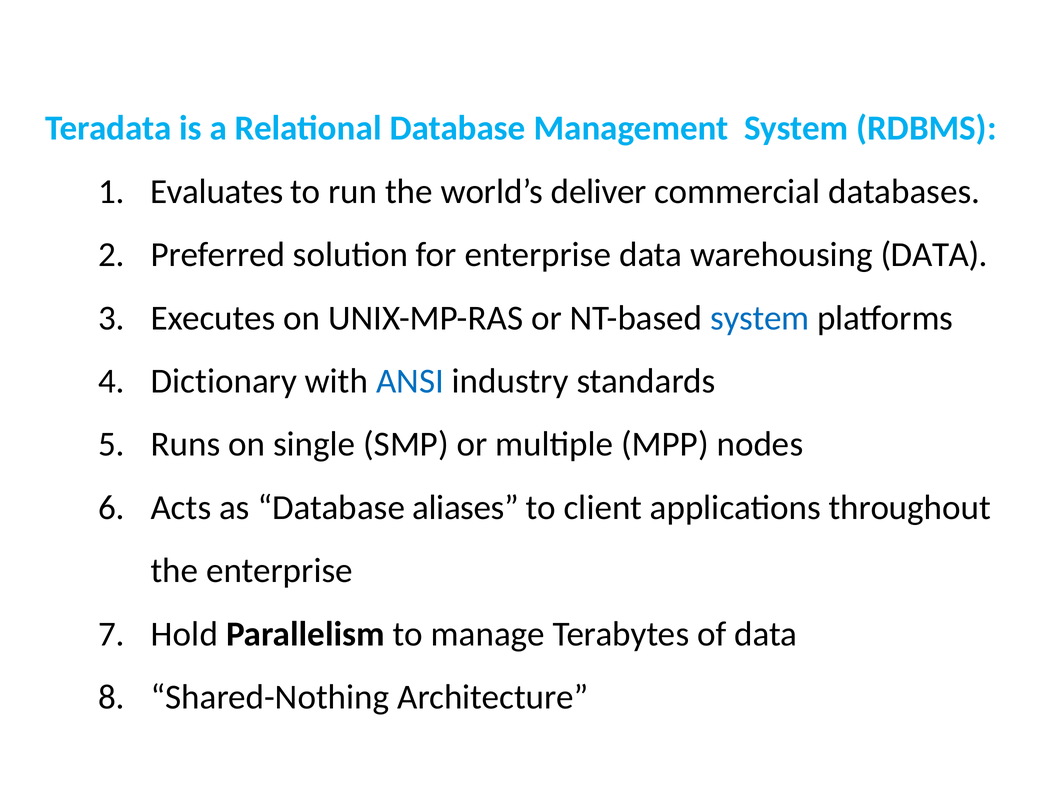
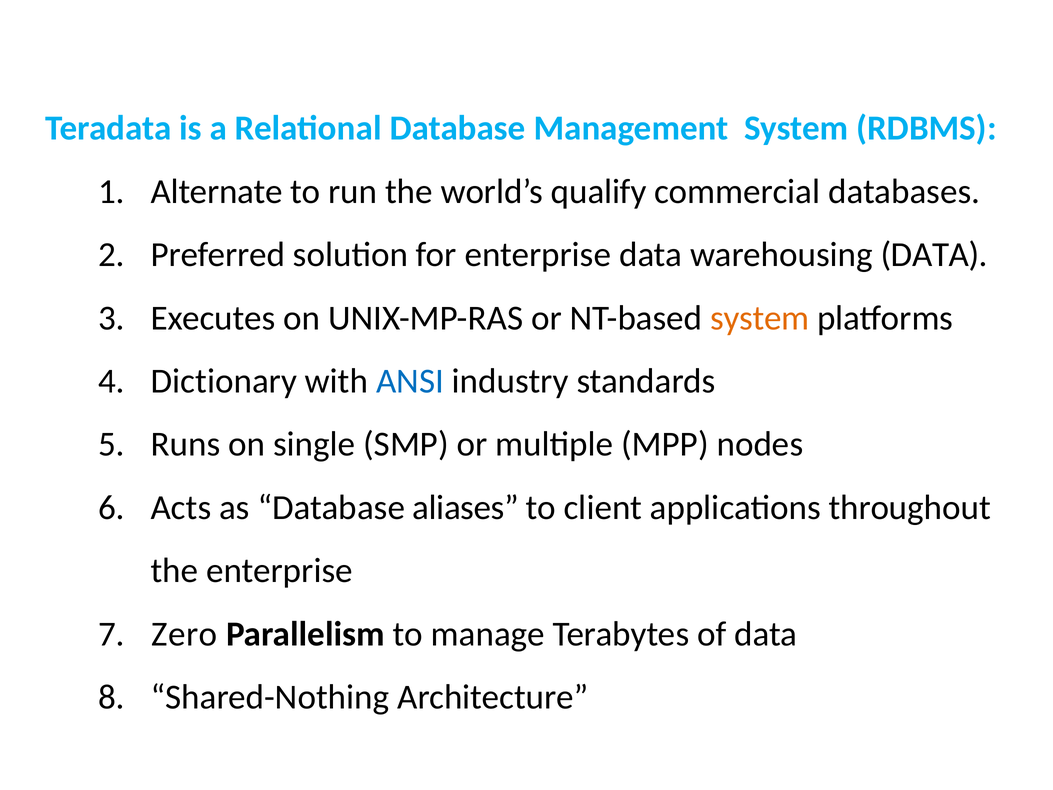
Evaluates: Evaluates -> Alternate (217, 191)
deliver: deliver -> qualify (599, 191)
system colour: blue -> orange (760, 318)
Hold: Hold -> Zero (184, 634)
